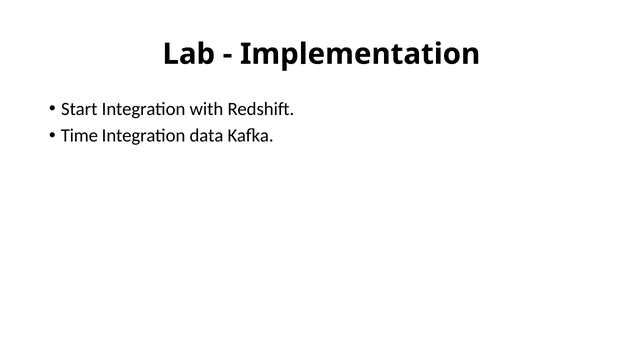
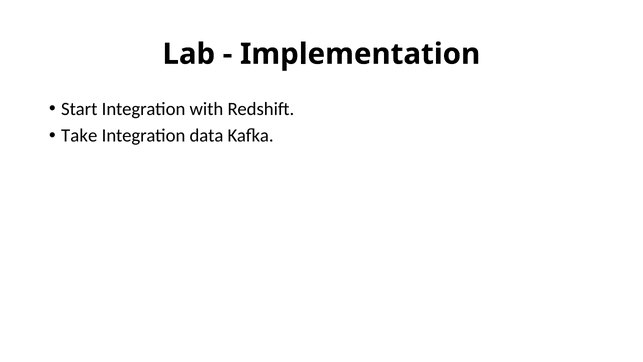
Time: Time -> Take (79, 136)
